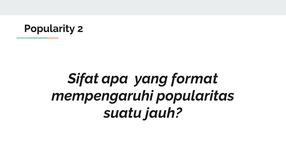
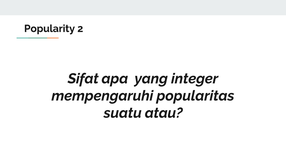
format: format -> integer (195, 79)
jauh: jauh -> atau (164, 113)
